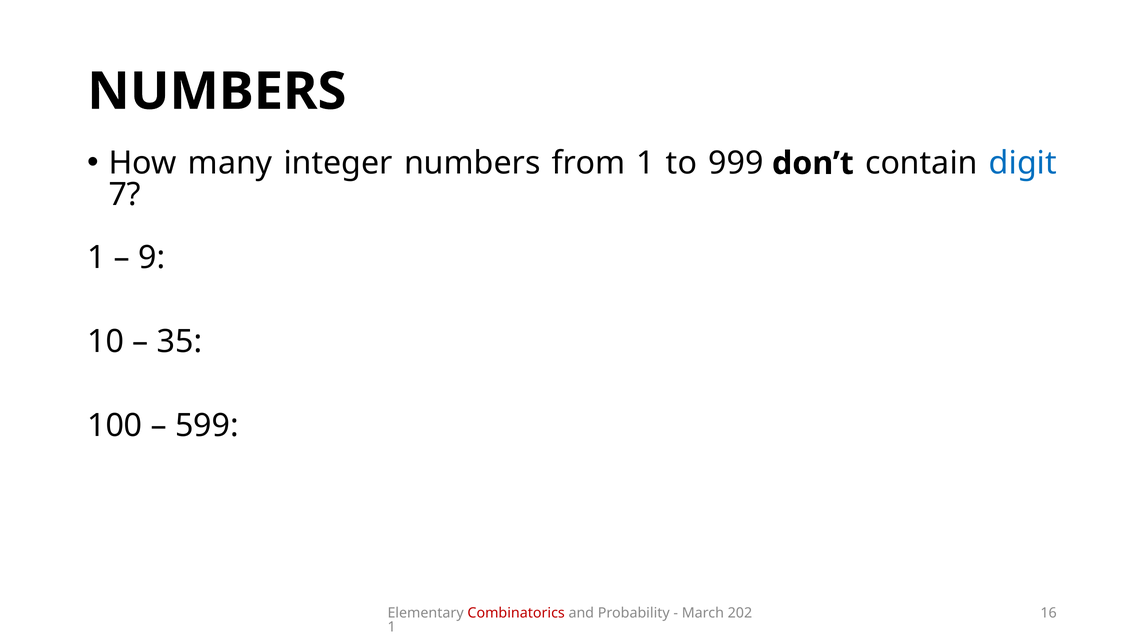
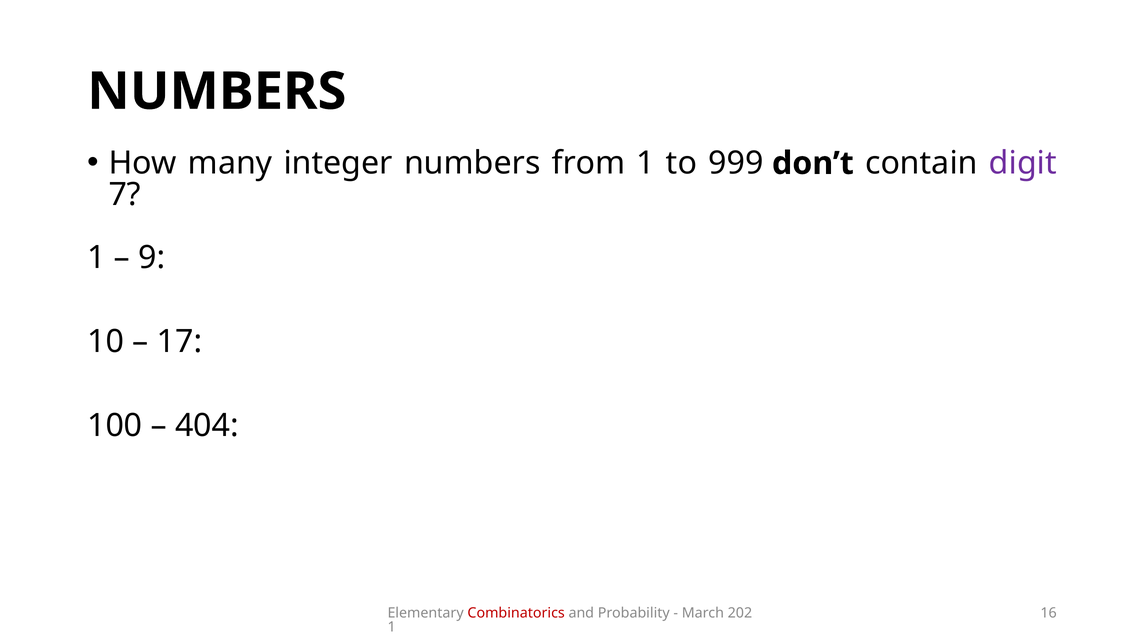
digit colour: blue -> purple (1023, 163)
35: 35 -> 17 (179, 342)
599: 599 -> 404 (207, 426)
